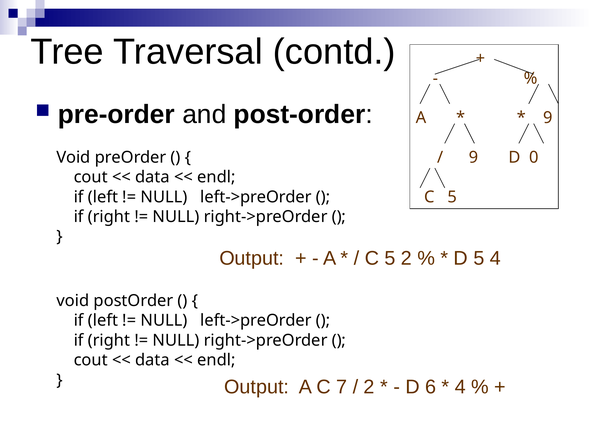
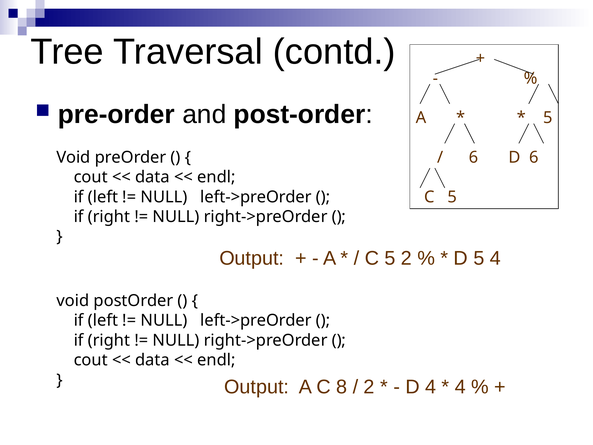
9: 9 -> 5 (548, 118)
9: 9 -> 6 (474, 157)
D 0: 0 -> 6 (534, 157)
7: 7 -> 8 (342, 387)
D 6: 6 -> 4 (431, 387)
